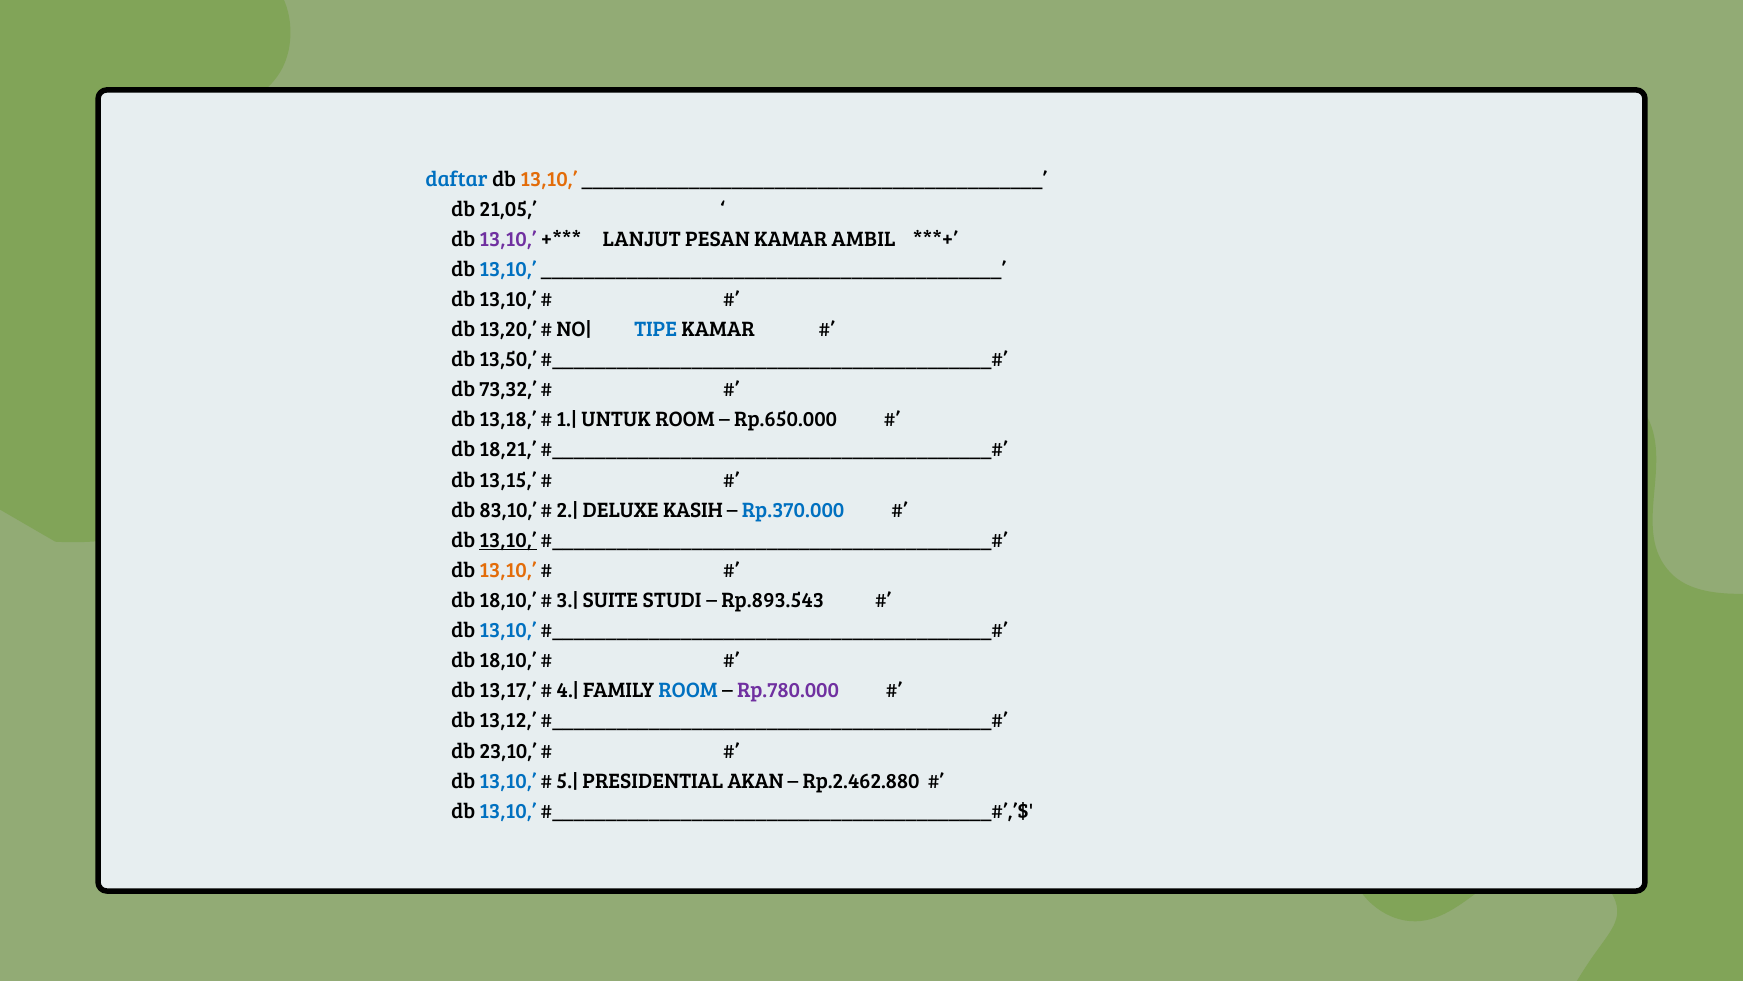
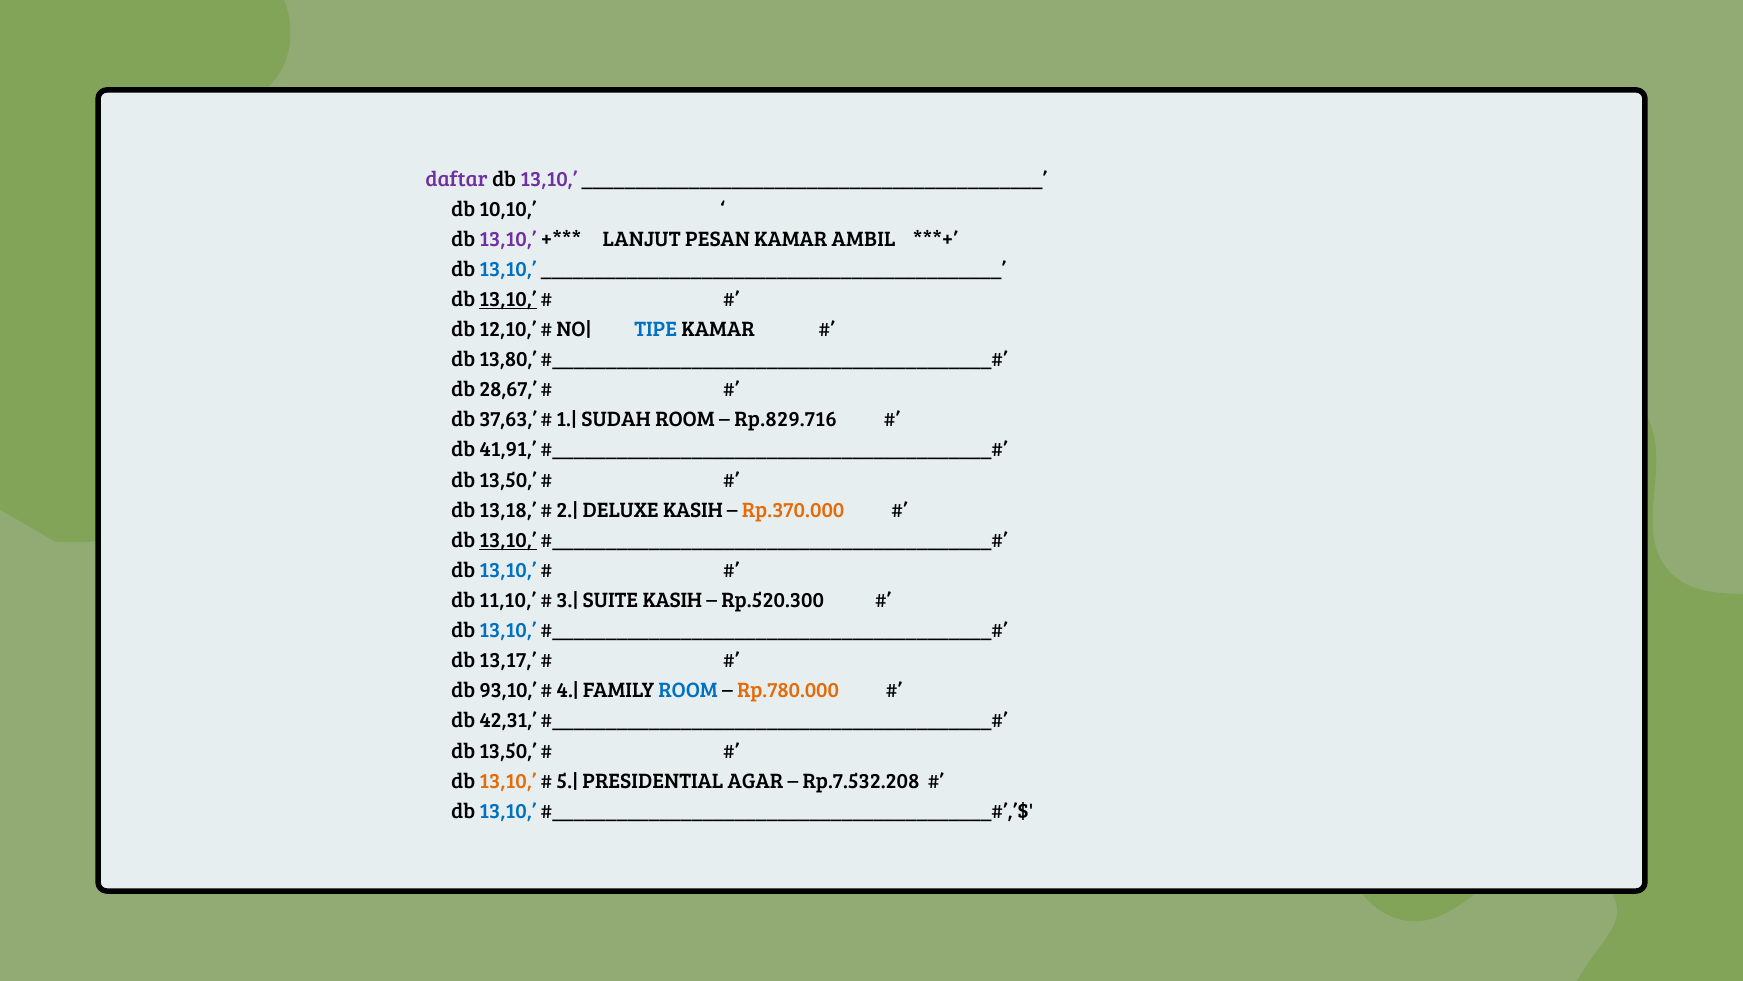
daftar colour: blue -> purple (457, 179)
13,10 colour: orange -> purple (549, 179)
21,05: 21,05 -> 10,10 (508, 209)
13,10 underline: none -> present (508, 299)
13,20: 13,20 -> 12,10 (508, 329)
13,50: 13,50 -> 13,80 (508, 359)
73,32: 73,32 -> 28,67 (508, 389)
13,18: 13,18 -> 37,63 (508, 420)
UNTUK: UNTUK -> SUDAH (616, 420)
Rp.650.000: Rp.650.000 -> Rp.829.716 (786, 420)
18,21: 18,21 -> 41,91 (508, 450)
13,15: 13,15 -> 13,50 (508, 480)
83,10: 83,10 -> 13,18 (508, 510)
Rp.370.000 colour: blue -> orange (793, 510)
13,10 colour: orange -> blue (508, 570)
18,10: 18,10 -> 11,10 (508, 600)
SUITE STUDI: STUDI -> KASIH (672, 600)
Rp.893.543: Rp.893.543 -> Rp.520.300 (773, 600)
18,10: 18,10 -> 13,17 (508, 660)
13,17: 13,17 -> 93,10 (508, 690)
Rp.780.000 colour: purple -> orange (788, 690)
13,12: 13,12 -> 42,31 (508, 720)
23,10: 23,10 -> 13,50 (508, 751)
13,10 colour: blue -> orange (508, 781)
AKAN: AKAN -> AGAR (755, 781)
Rp.2.462.880: Rp.2.462.880 -> Rp.7.532.208 (861, 781)
